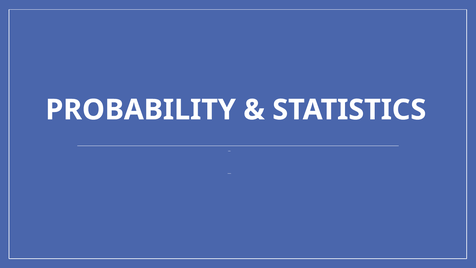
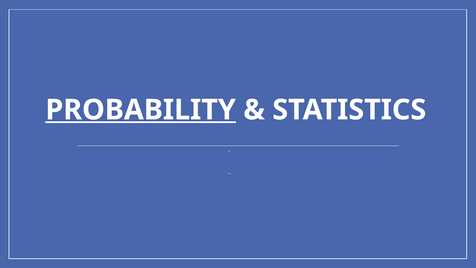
PROBABILITY underline: none -> present (141, 110)
